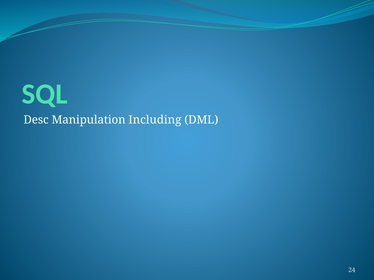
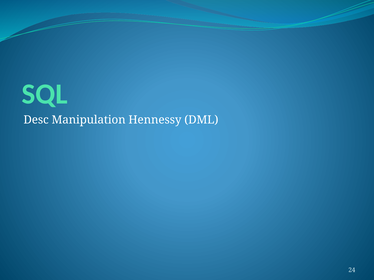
Including: Including -> Hennessy (155, 120)
